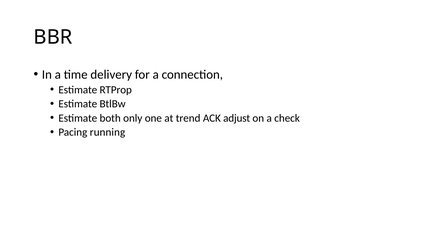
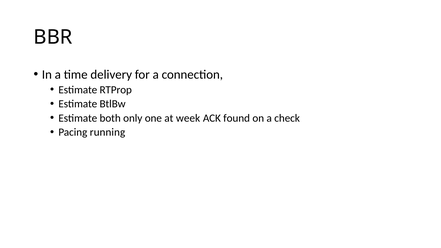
trend: trend -> week (188, 118)
adjust: adjust -> found (237, 118)
